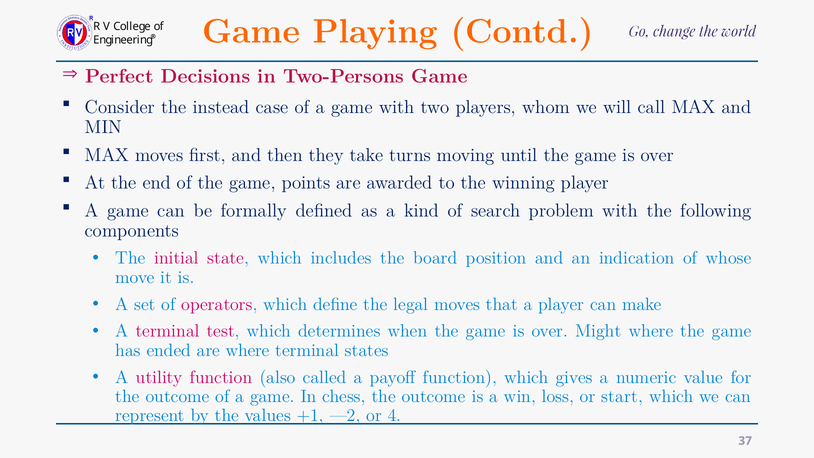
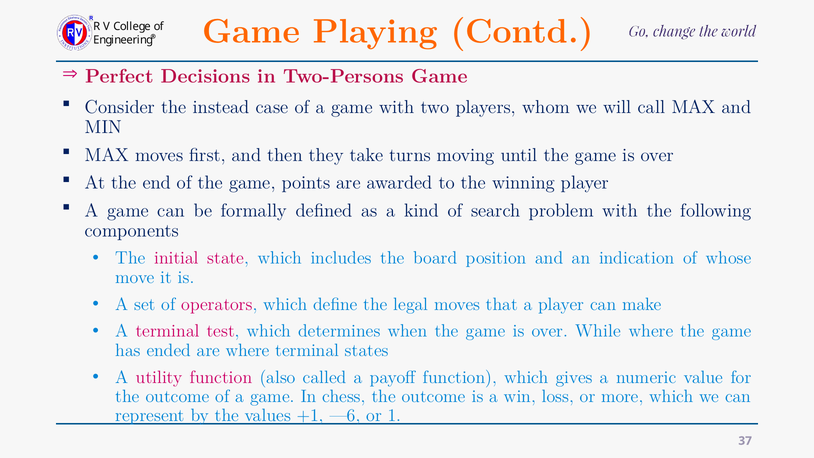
Might: Might -> While (598, 331)
start: start -> more (622, 396)
—2: —2 -> —6 (345, 415)
4: 4 -> 1 (394, 415)
